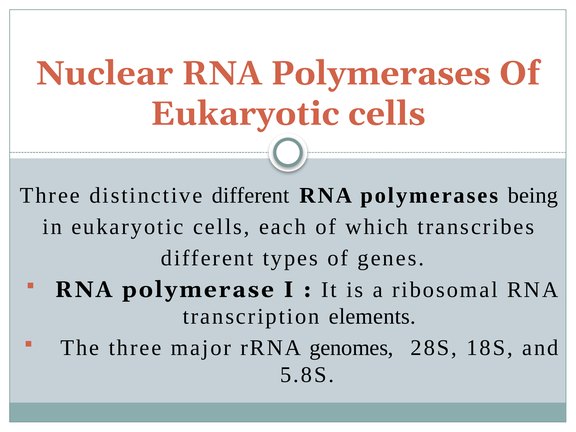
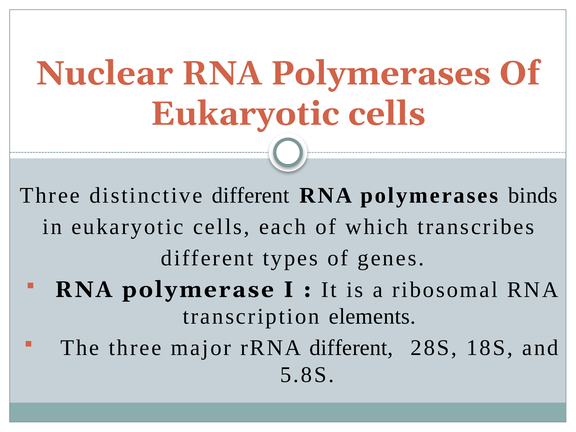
being: being -> binds (533, 195)
rRNA genomes: genomes -> different (351, 348)
